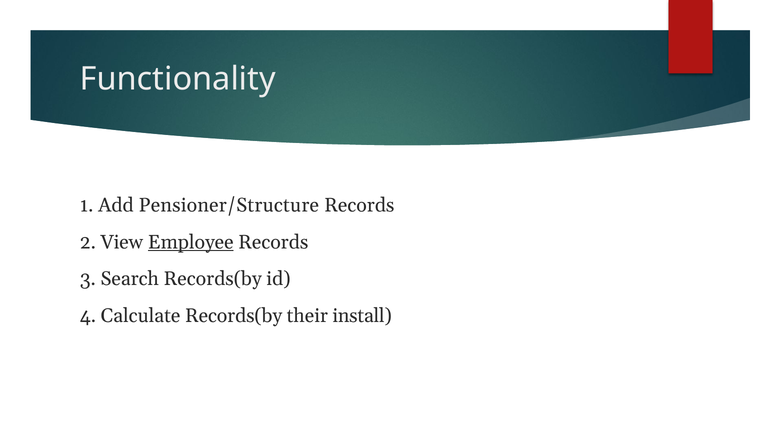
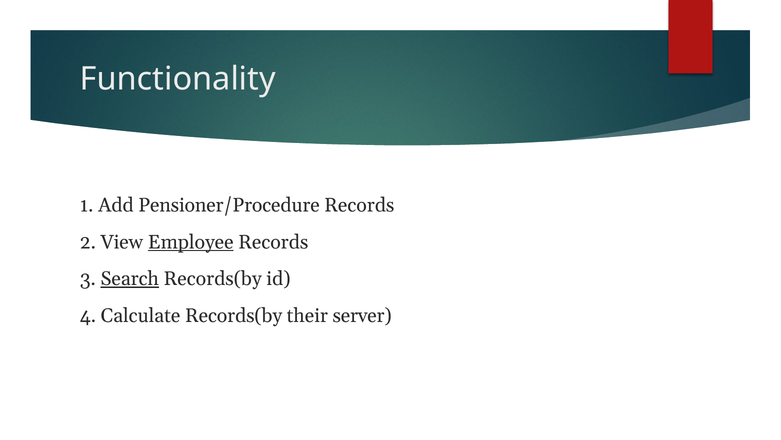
Pensioner/Structure: Pensioner/Structure -> Pensioner/Procedure (229, 205)
Search underline: none -> present (130, 278)
install: install -> server (362, 315)
